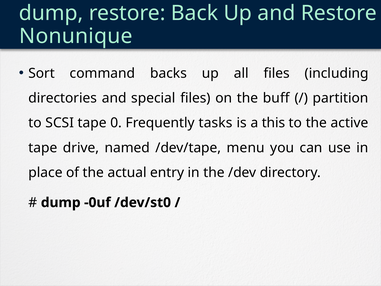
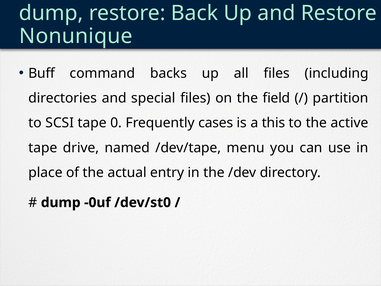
Sort: Sort -> Buff (42, 73)
buff: buff -> field (276, 98)
tasks: tasks -> cases (216, 123)
